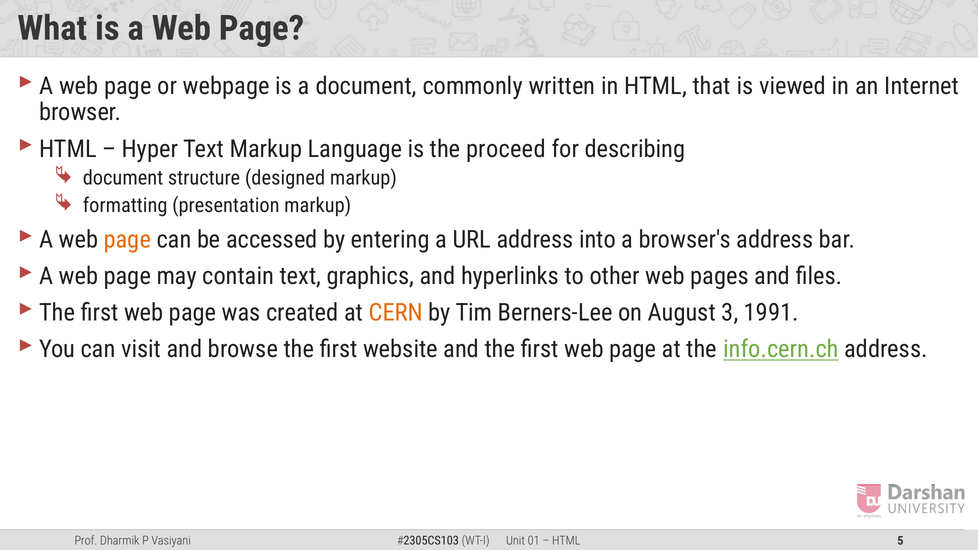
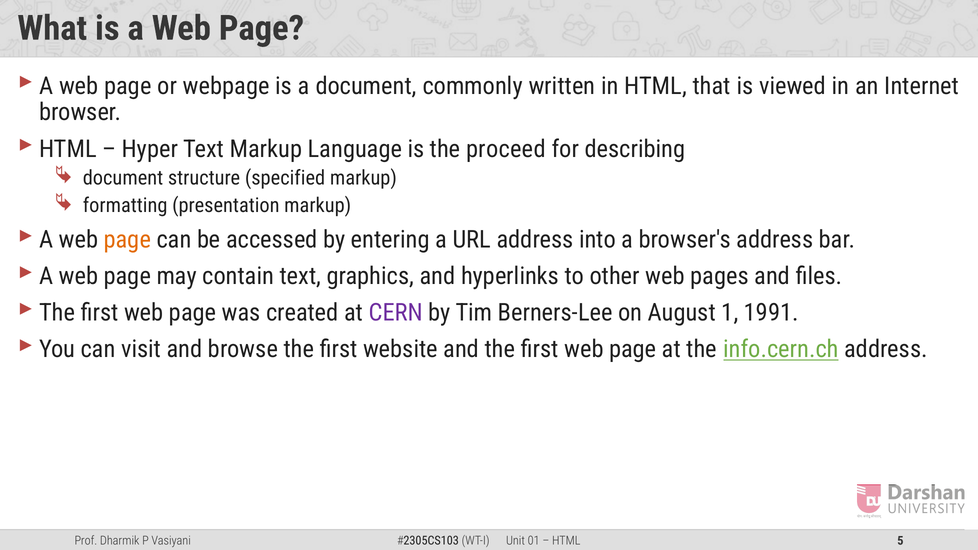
designed: designed -> specified (285, 178)
CERN colour: orange -> purple (396, 313)
3: 3 -> 1 (730, 313)
